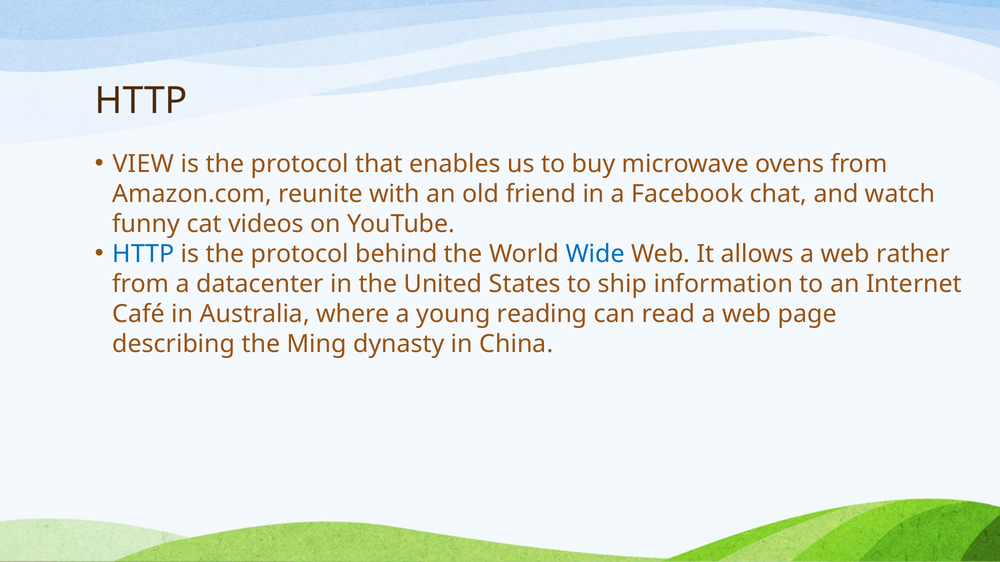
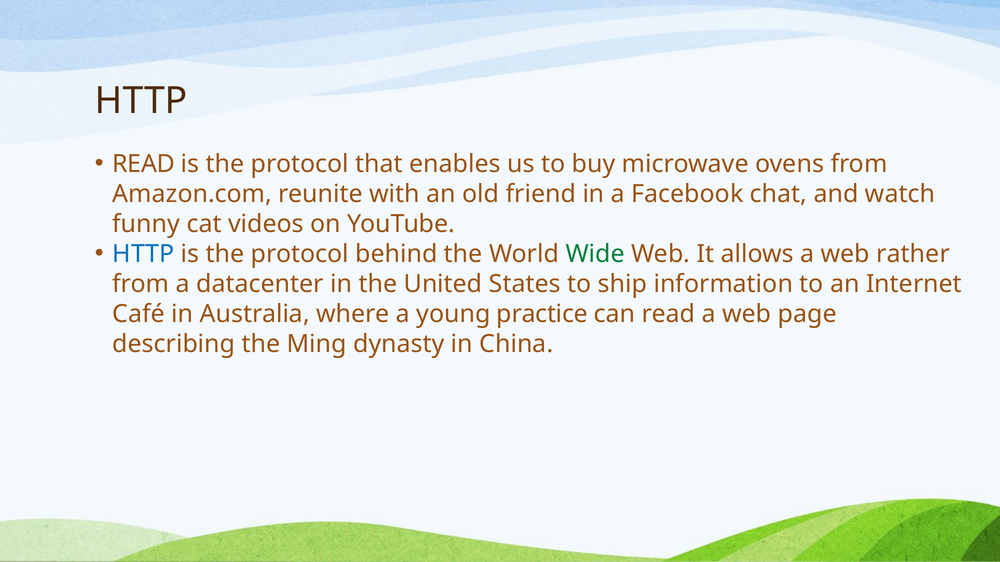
VIEW: VIEW -> READ (144, 164)
Wide colour: blue -> green (595, 254)
reading: reading -> practice (542, 314)
